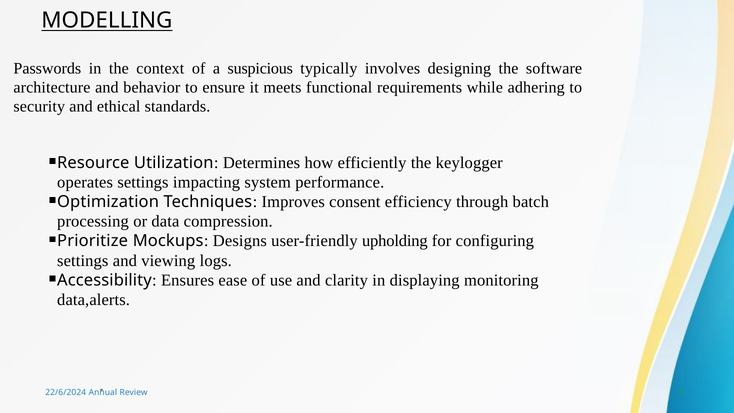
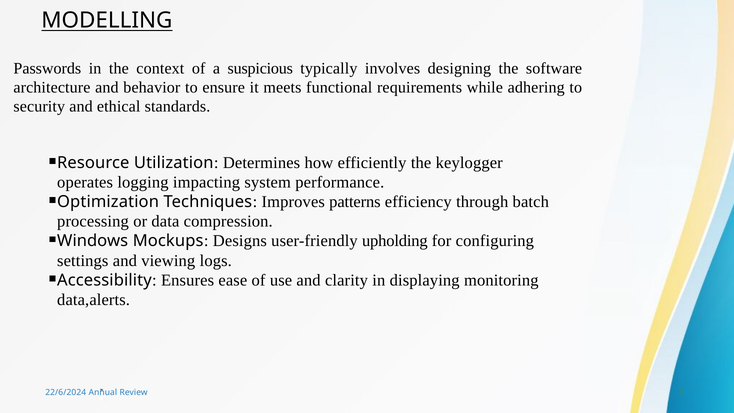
operates settings: settings -> logging (143, 182)
consent: consent -> patterns (355, 202)
Prioritize: Prioritize -> Windows (93, 241)
